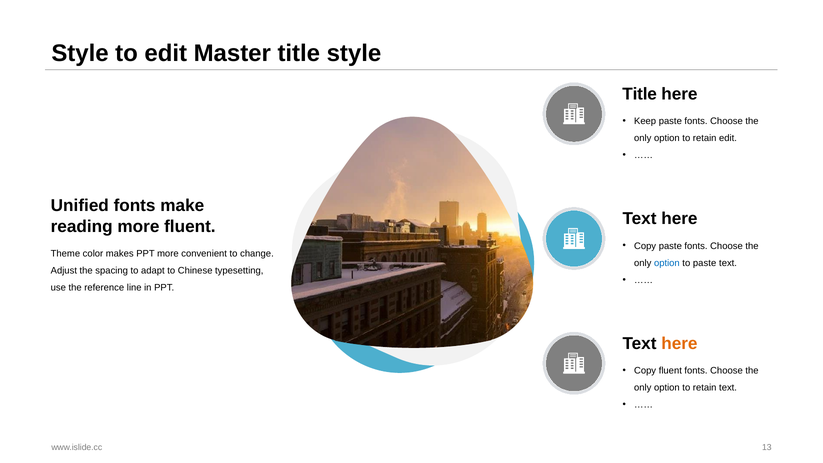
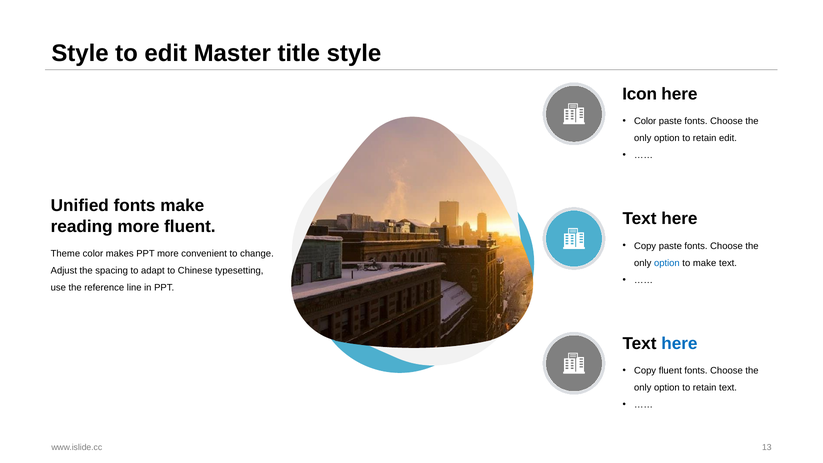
Title: Title -> Icon (640, 94)
Keep: Keep -> Color (645, 121)
to paste: paste -> make (705, 263)
here colour: orange -> blue (679, 343)
